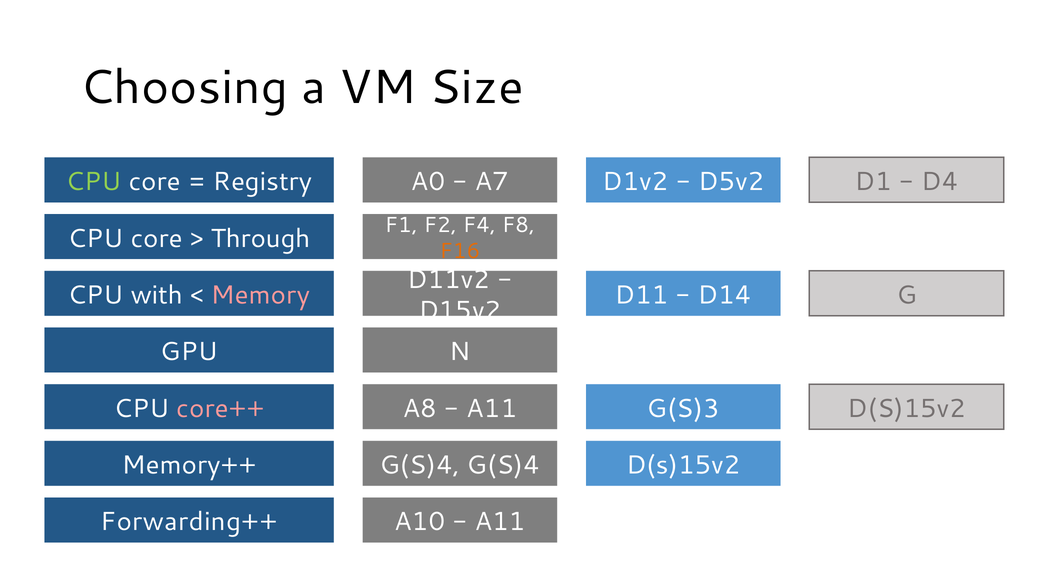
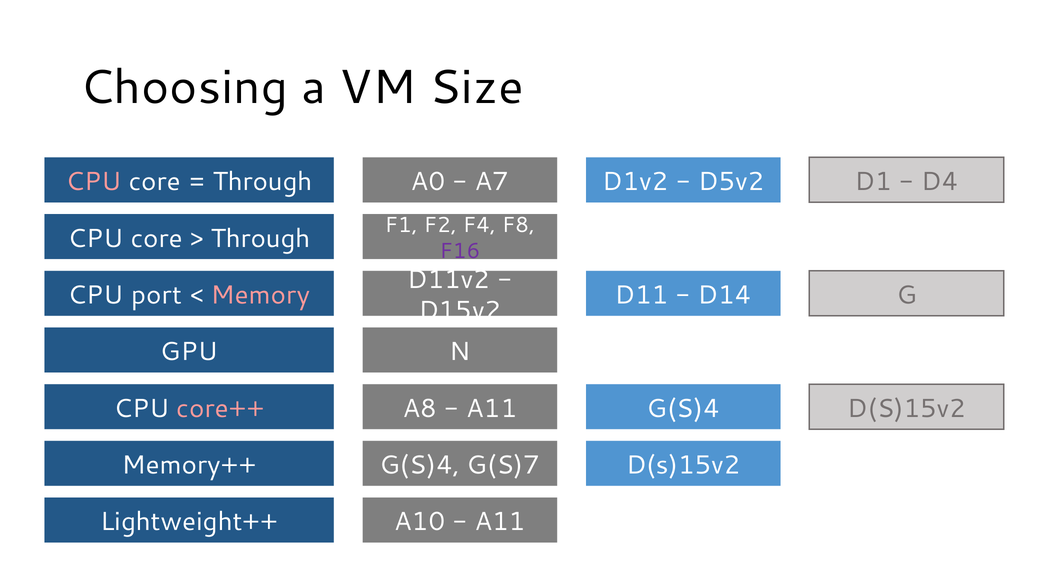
CPU colour: light green -> pink (94, 182)
Registry: Registry -> Through (263, 182)
F16 colour: orange -> purple (460, 251)
with: with -> port (157, 295)
G(S)3: G(S)3 -> G(S)4 (683, 409)
G(S)4 G(S)4: G(S)4 -> G(S)7 (503, 466)
Forwarding++: Forwarding++ -> Lightweight++ (189, 522)
